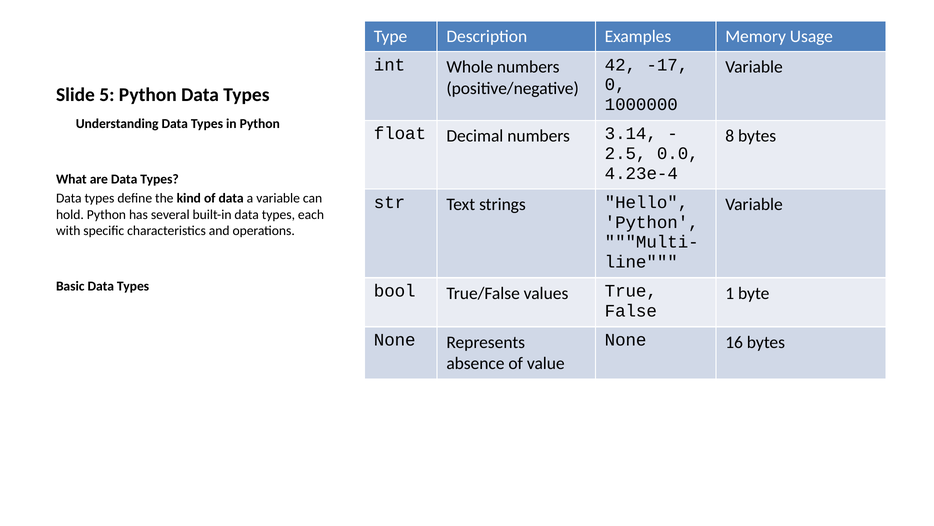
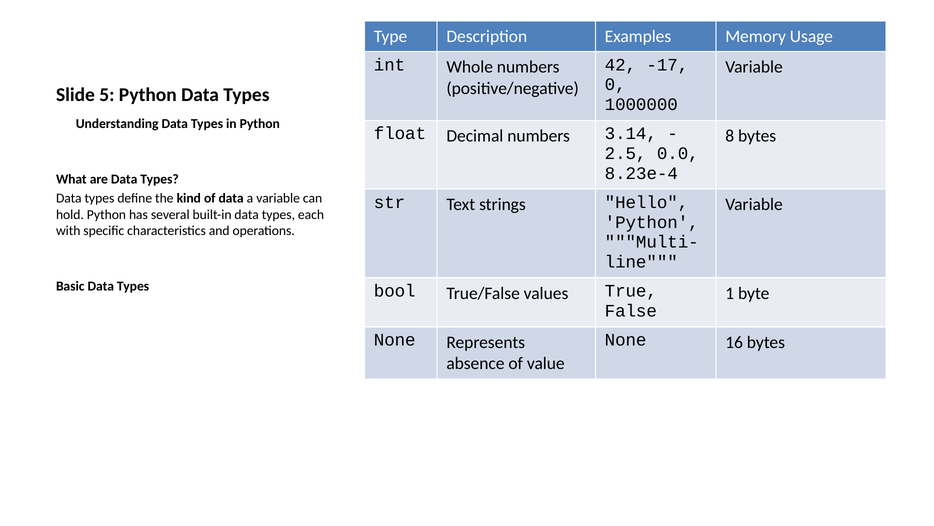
4.23e-4: 4.23e-4 -> 8.23e-4 (641, 173)
